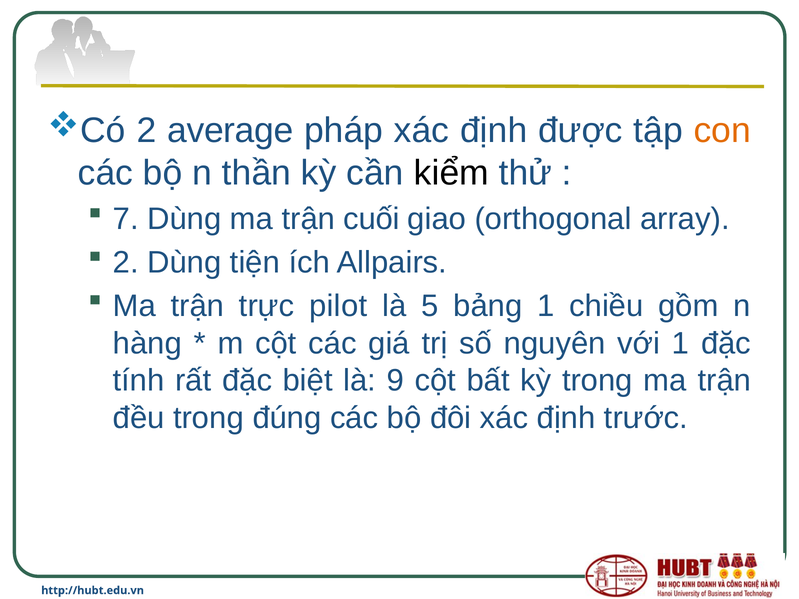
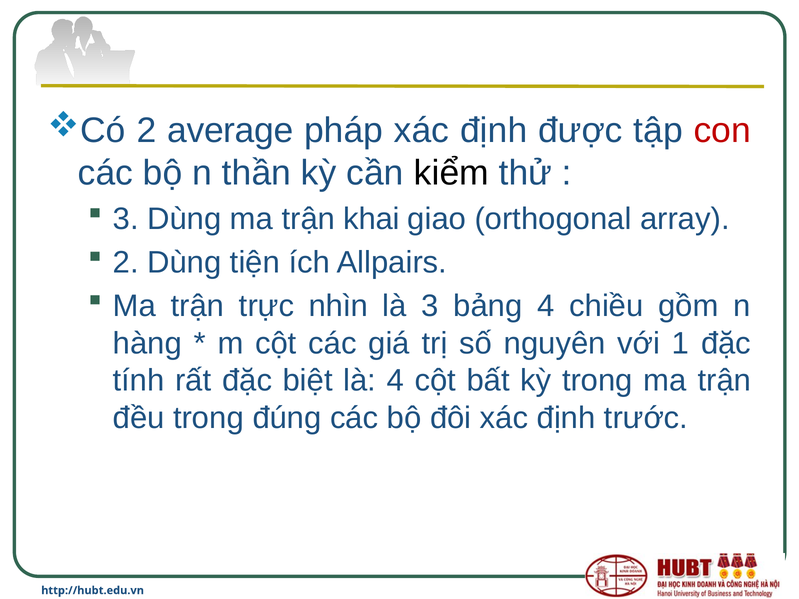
con colour: orange -> red (722, 131)
7: 7 -> 3 (126, 219)
cuối: cuối -> khai (371, 219)
pilot: pilot -> nhìn (338, 306)
là 5: 5 -> 3 (430, 306)
bảng 1: 1 -> 4 (546, 306)
là 9: 9 -> 4 (395, 381)
